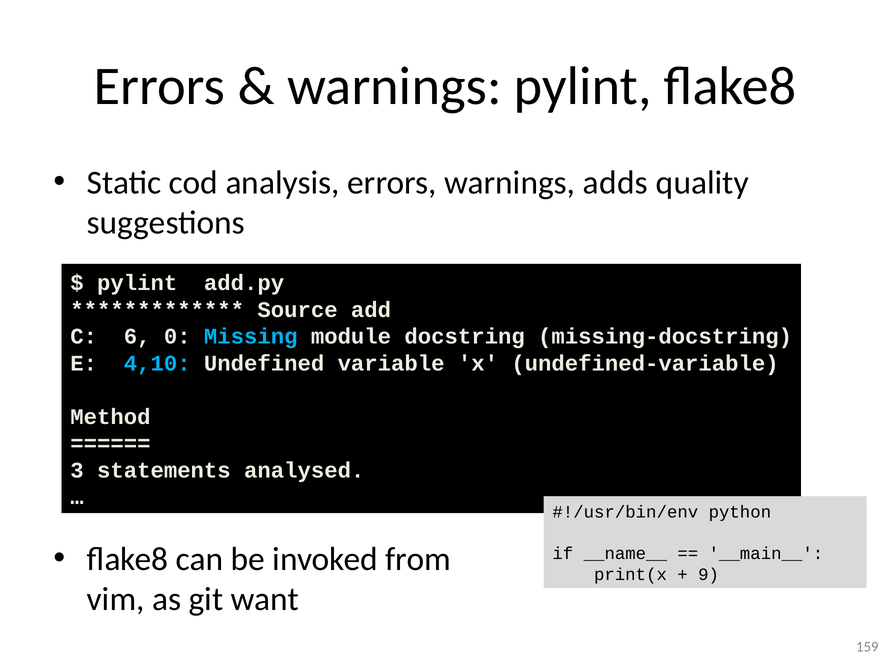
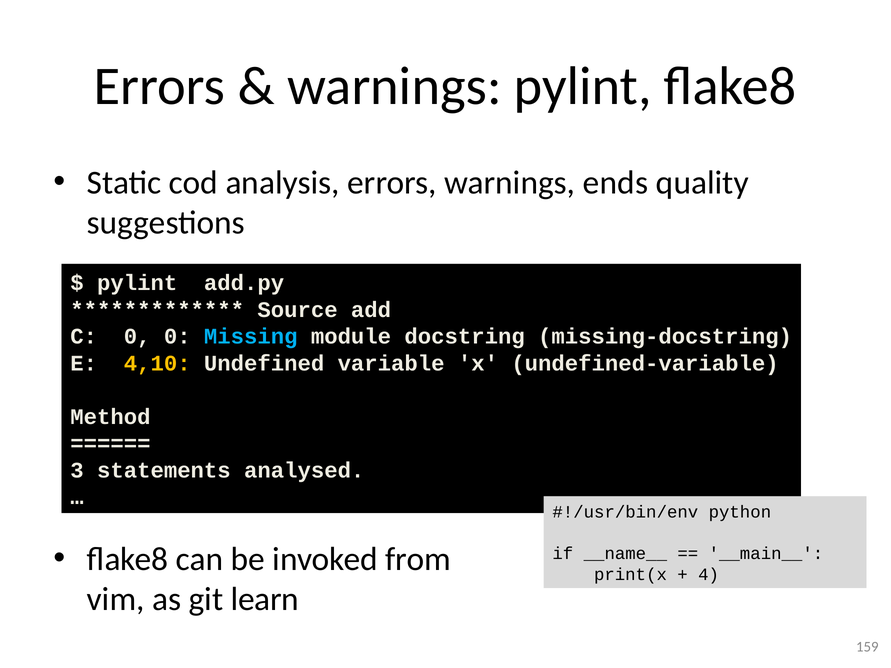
adds: adds -> ends (615, 183)
C 6: 6 -> 0 (137, 337)
4,10 colour: light blue -> yellow (157, 363)
9: 9 -> 4 (709, 575)
want: want -> learn (265, 599)
